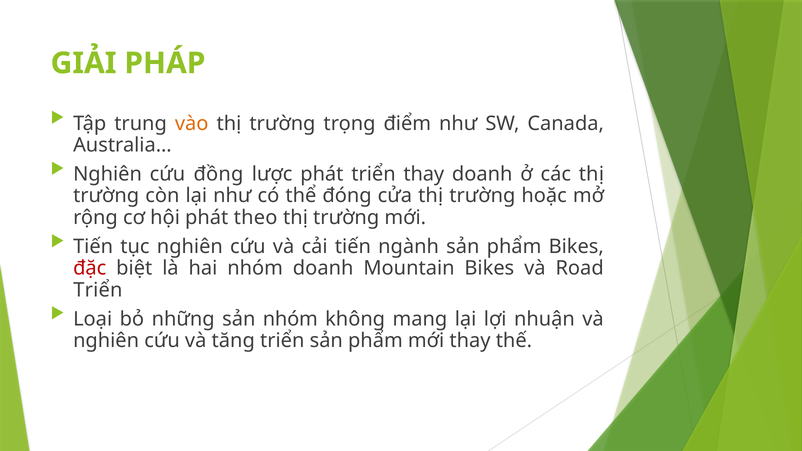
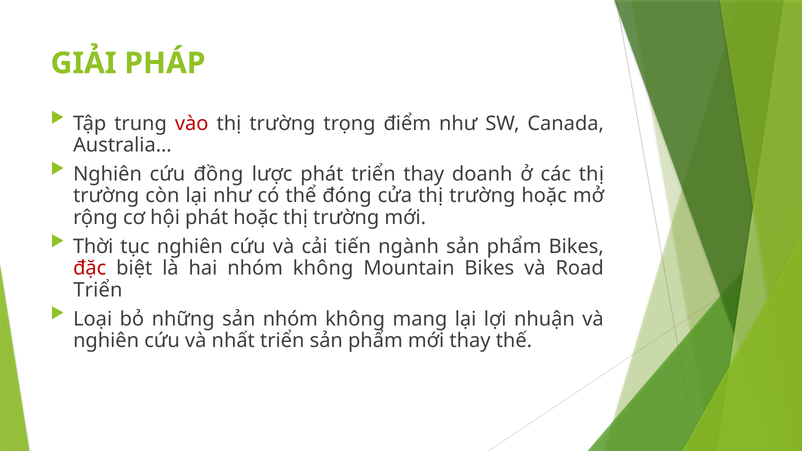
vào colour: orange -> red (192, 123)
phát theo: theo -> hoặc (256, 218)
Tiến: Tiến -> Thời (93, 247)
hai nhóm doanh: doanh -> không (323, 268)
tăng: tăng -> nhất (233, 341)
